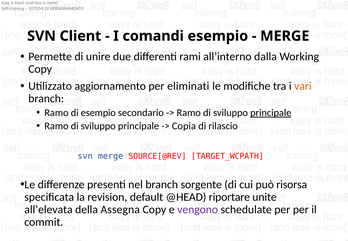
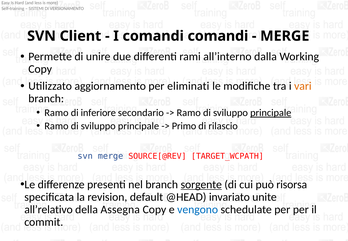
comandi esempio: esempio -> comandi (218, 36)
di esempio: esempio -> inferiore (98, 113)
Copia: Copia -> Primo (184, 126)
sorgente underline: none -> present (201, 184)
riportare: riportare -> invariato (229, 197)
all’elevata: all’elevata -> all’relativo (49, 210)
vengono colour: purple -> blue (198, 210)
